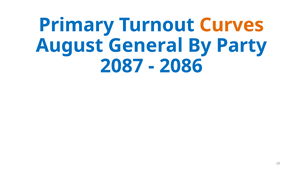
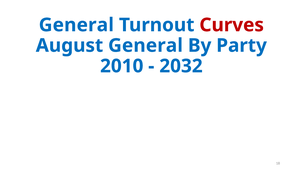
Primary: Primary -> General (76, 25)
Curves colour: orange -> red (232, 25)
2087: 2087 -> 2010 (122, 66)
2086: 2086 -> 2032 (181, 66)
